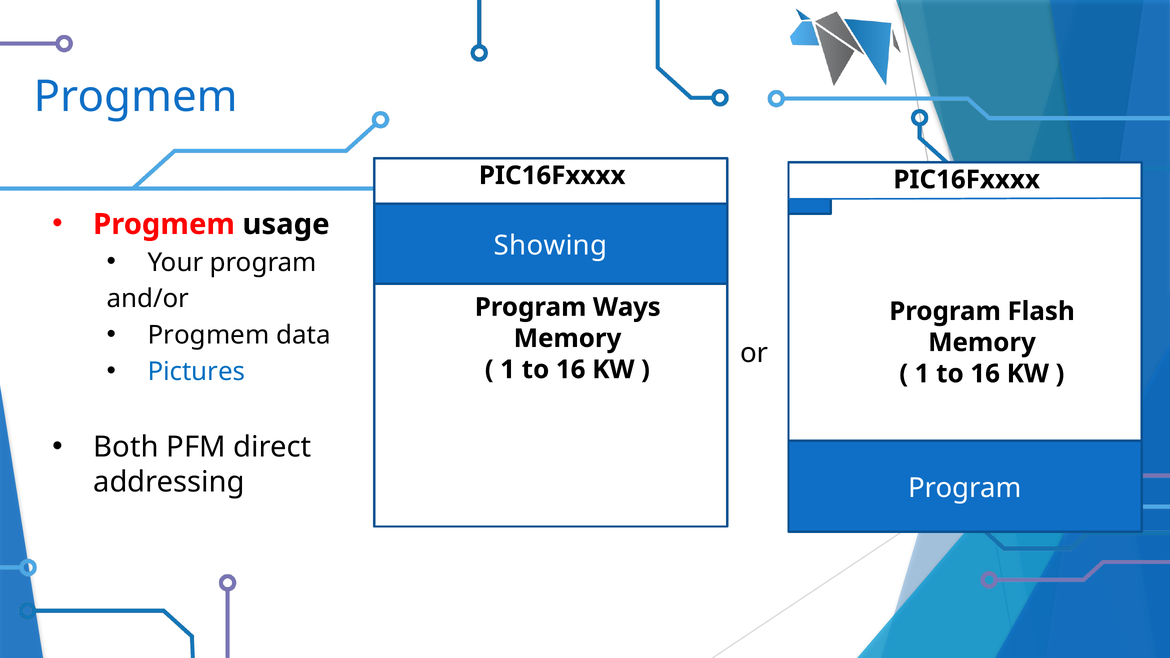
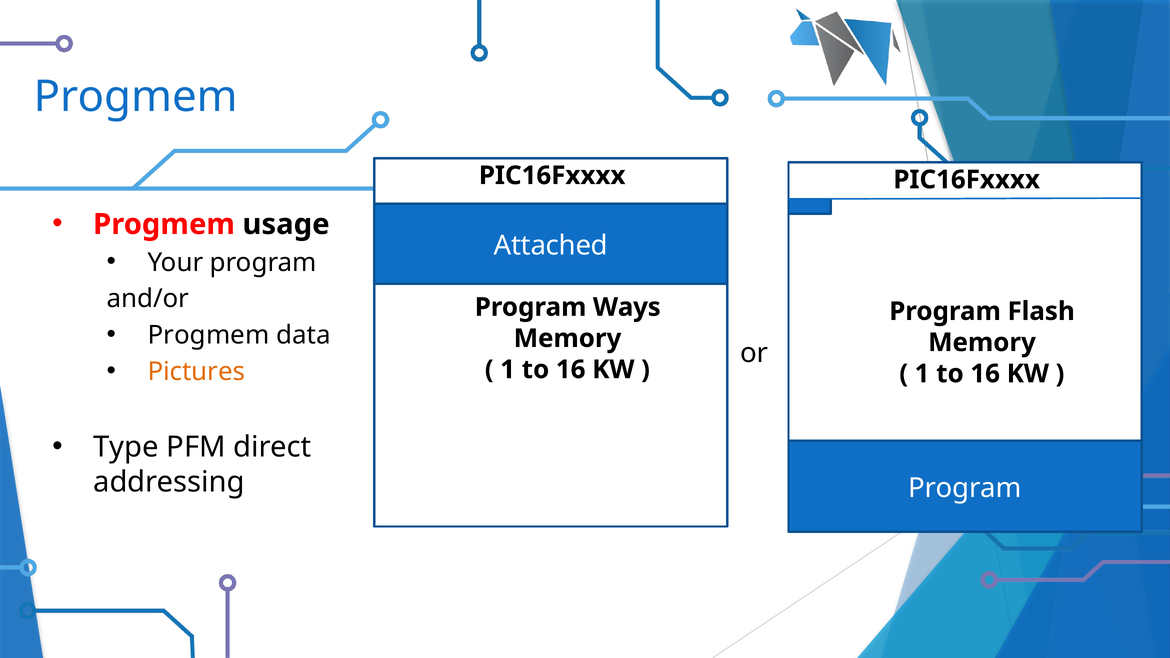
Showing: Showing -> Attached (551, 246)
Pictures colour: blue -> orange (196, 372)
Both: Both -> Type (126, 447)
